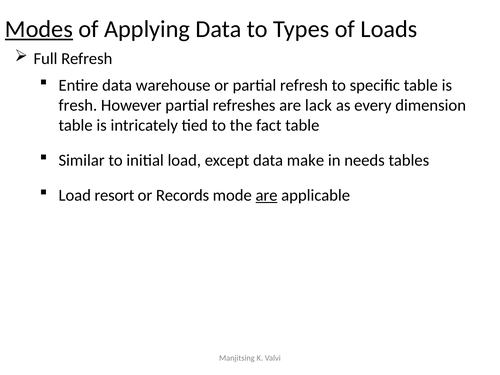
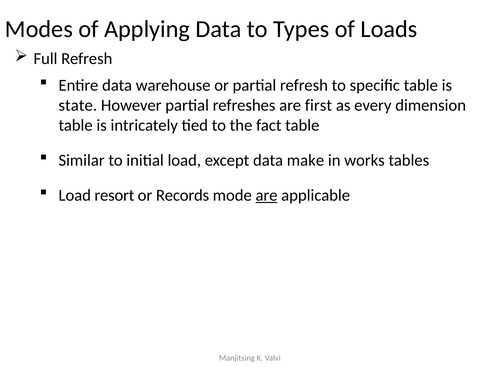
Modes underline: present -> none (39, 29)
fresh: fresh -> state (78, 105)
lack: lack -> first (318, 105)
needs: needs -> works (365, 160)
